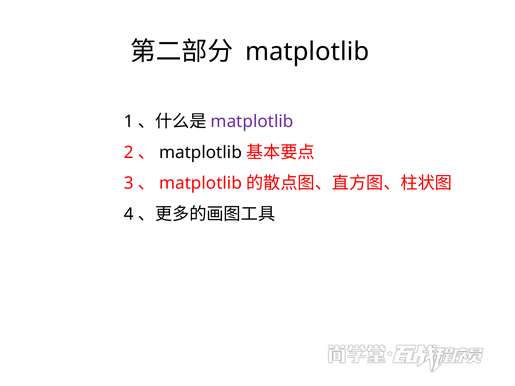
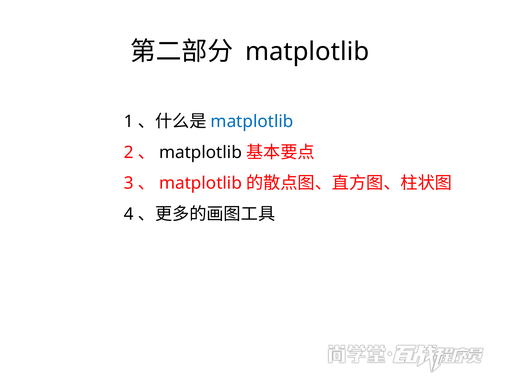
matplotlib colour: purple -> blue (252, 122)
